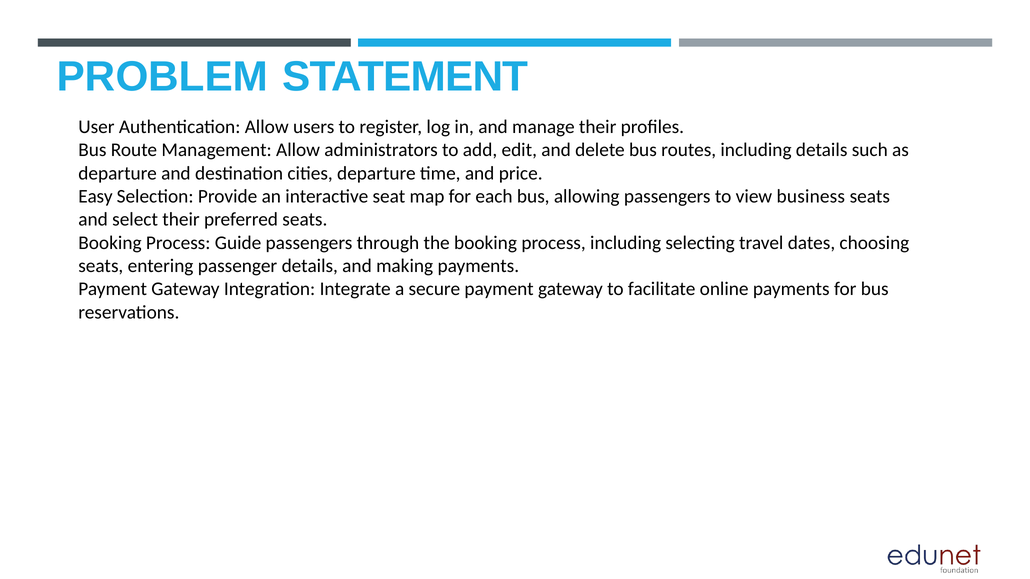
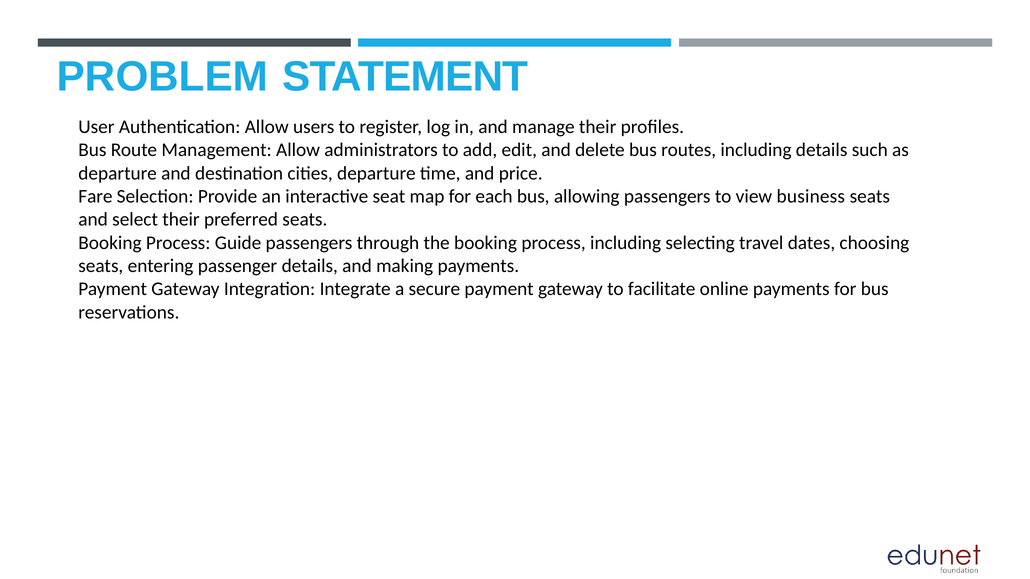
Easy: Easy -> Fare (95, 197)
